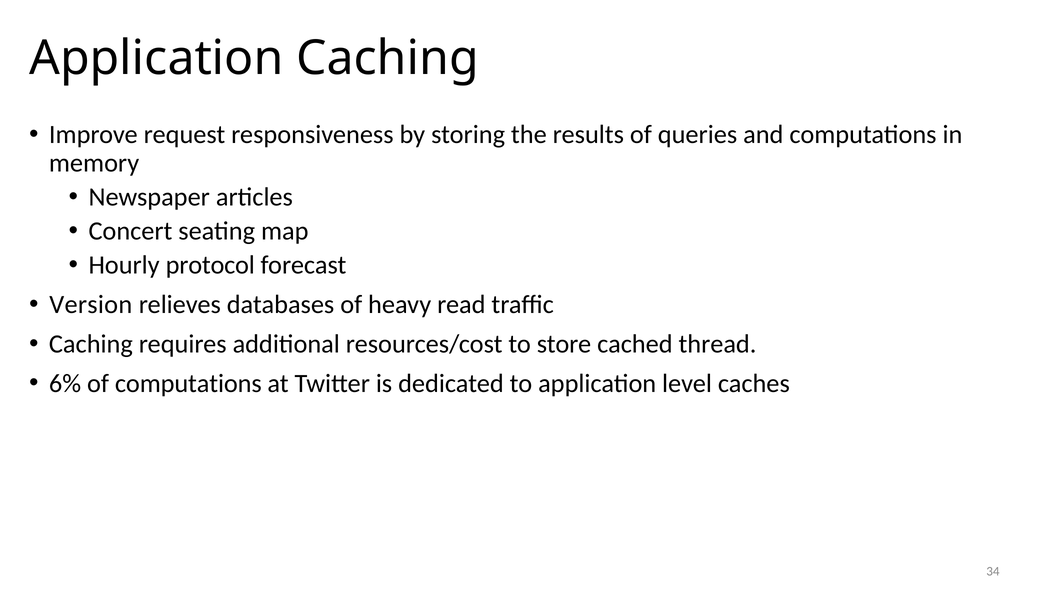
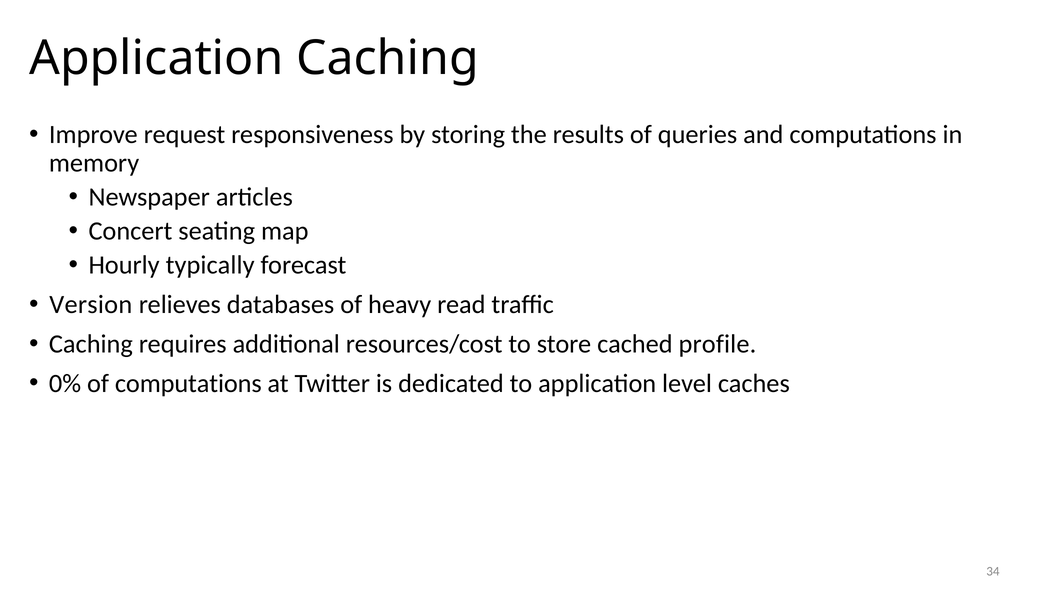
protocol: protocol -> typically (210, 265)
thread: thread -> profile (717, 344)
6%: 6% -> 0% (65, 383)
